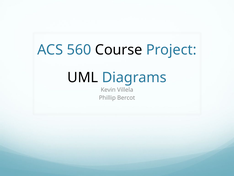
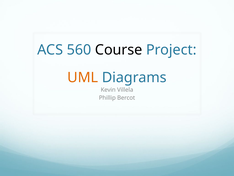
UML colour: black -> orange (83, 77)
